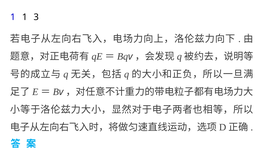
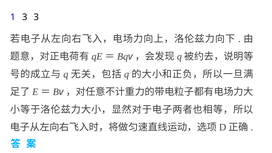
1 1: 1 -> 3 (25, 17)
